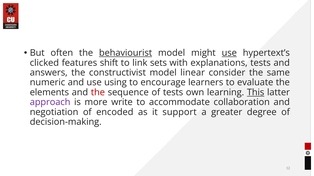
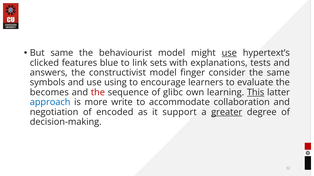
But often: often -> same (62, 53)
behaviourist underline: present -> none (126, 53)
shift: shift -> blue (109, 63)
linear: linear -> finger (193, 73)
numeric: numeric -> symbols (47, 83)
elements: elements -> becomes (49, 93)
of tests: tests -> glibc (173, 93)
approach colour: purple -> blue (50, 103)
greater underline: none -> present (227, 112)
